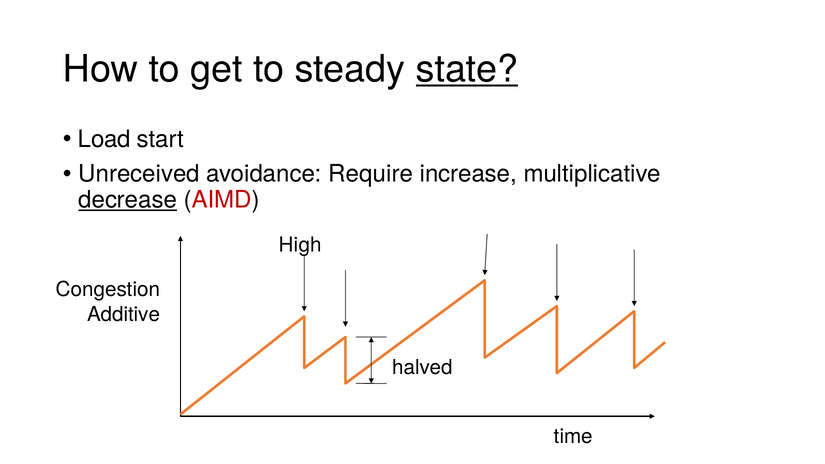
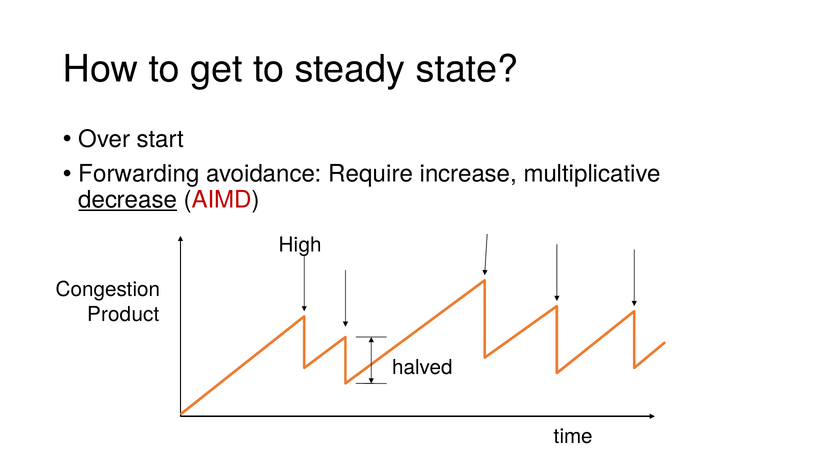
state underline: present -> none (467, 69)
Load: Load -> Over (104, 139)
Unreceived: Unreceived -> Forwarding (139, 174)
Additive: Additive -> Product (123, 314)
